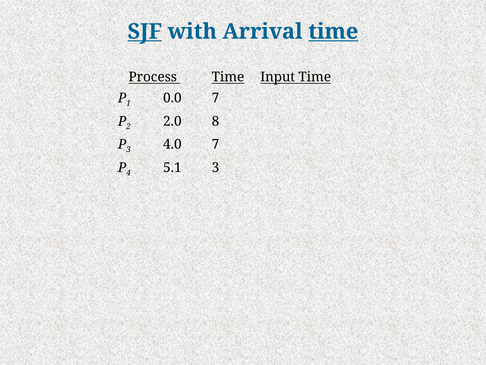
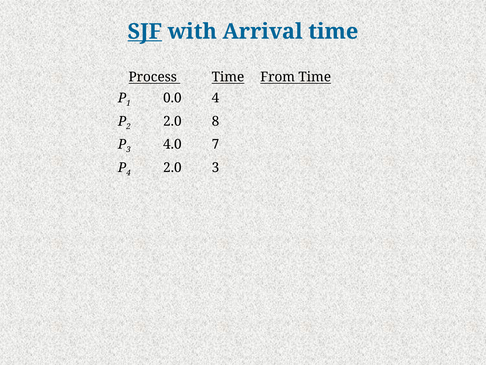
time underline: present -> none (333, 31)
Input: Input -> From (278, 77)
0.0 7: 7 -> 4 (215, 98)
5.1: 5.1 -> 2.0 (172, 167)
